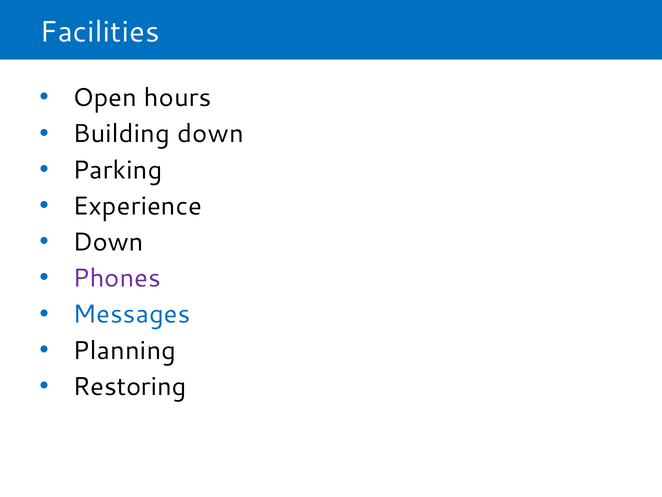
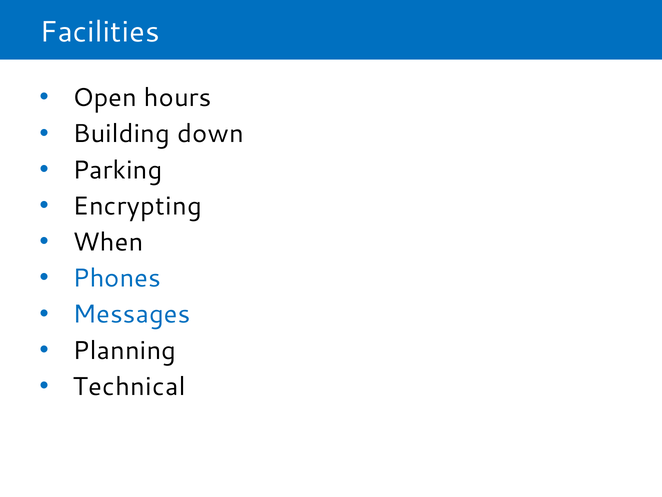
Experience: Experience -> Encrypting (137, 206)
Down: Down -> When (108, 242)
Phones colour: purple -> blue (117, 278)
Restoring: Restoring -> Technical (129, 386)
